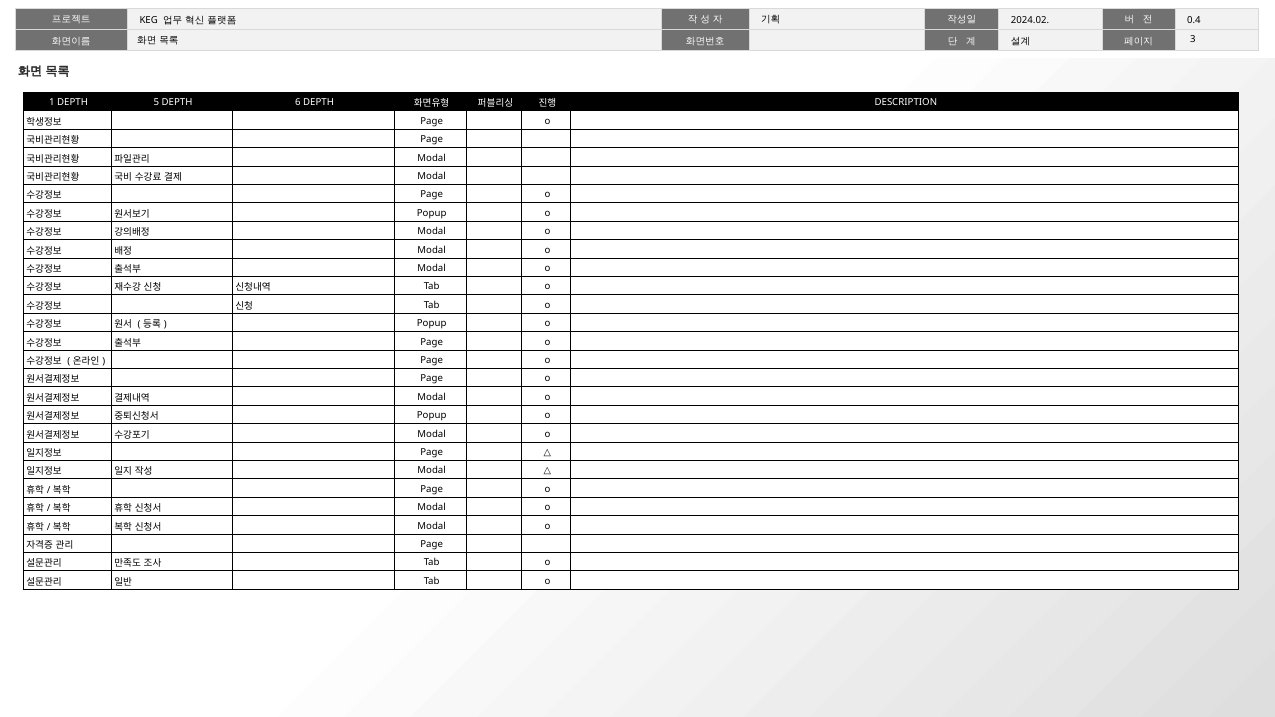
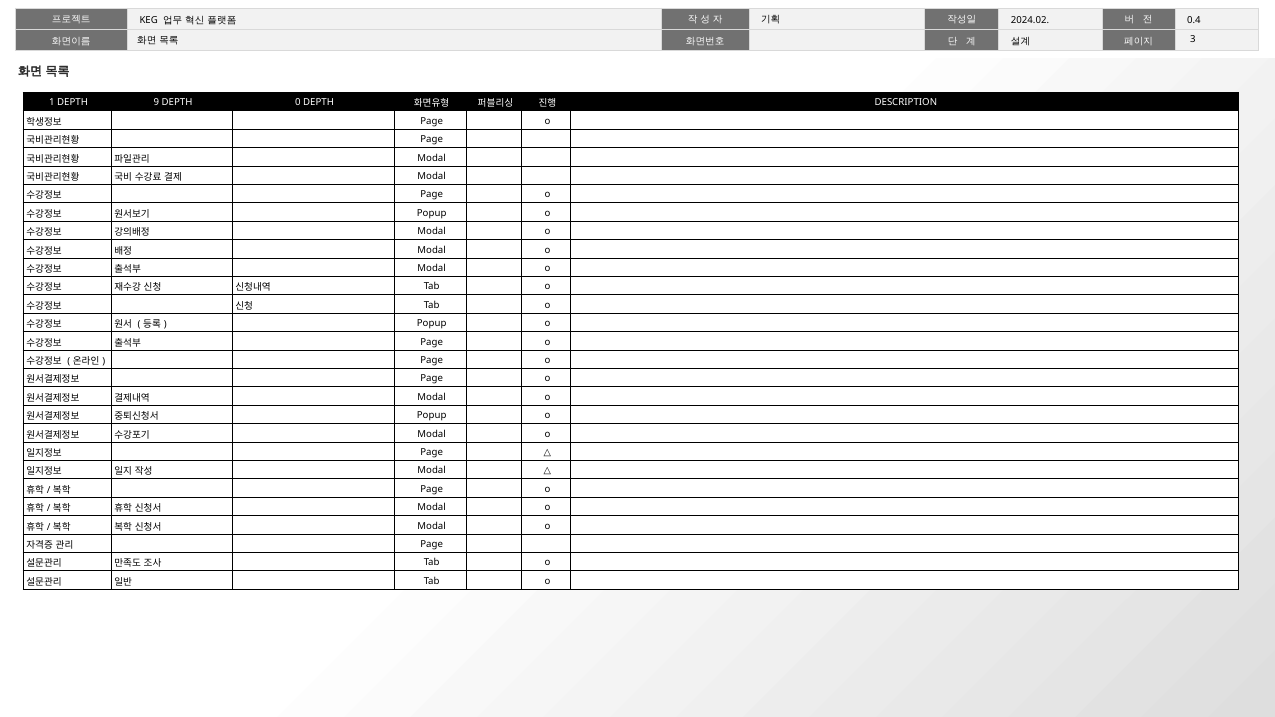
5: 5 -> 9 (157, 103)
6: 6 -> 0 (298, 103)
